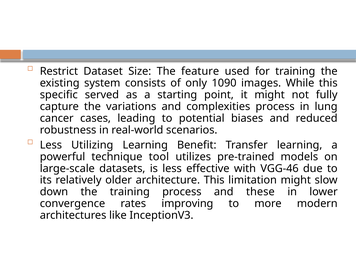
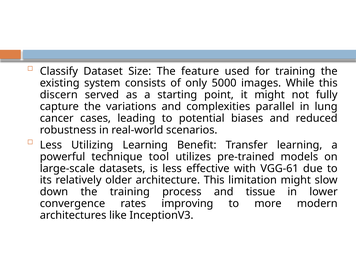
Restrict: Restrict -> Classify (59, 71)
1090: 1090 -> 5000 (224, 83)
specific: specific -> discern (59, 95)
complexities process: process -> parallel (275, 107)
VGG-46: VGG-46 -> VGG-61 (280, 168)
these: these -> tissue (260, 192)
